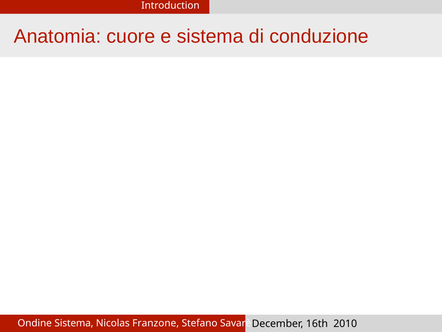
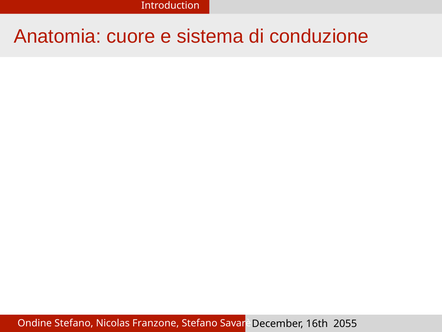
Ondine Sistema: Sistema -> Stefano (74, 323)
2010: 2010 -> 2055 (345, 323)
